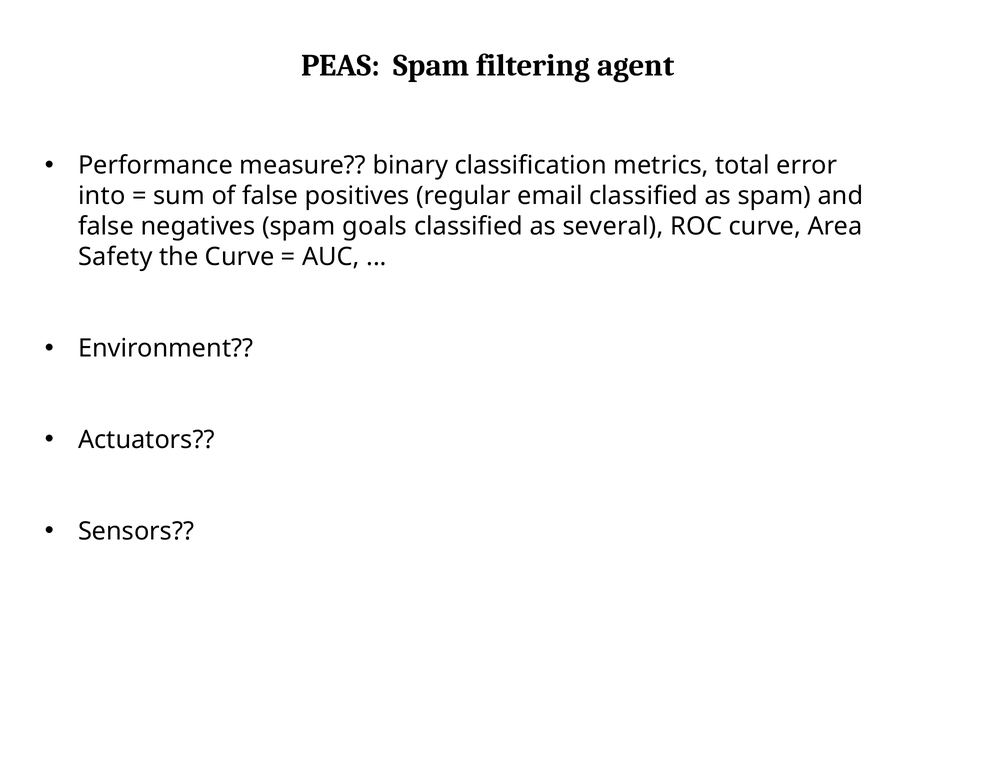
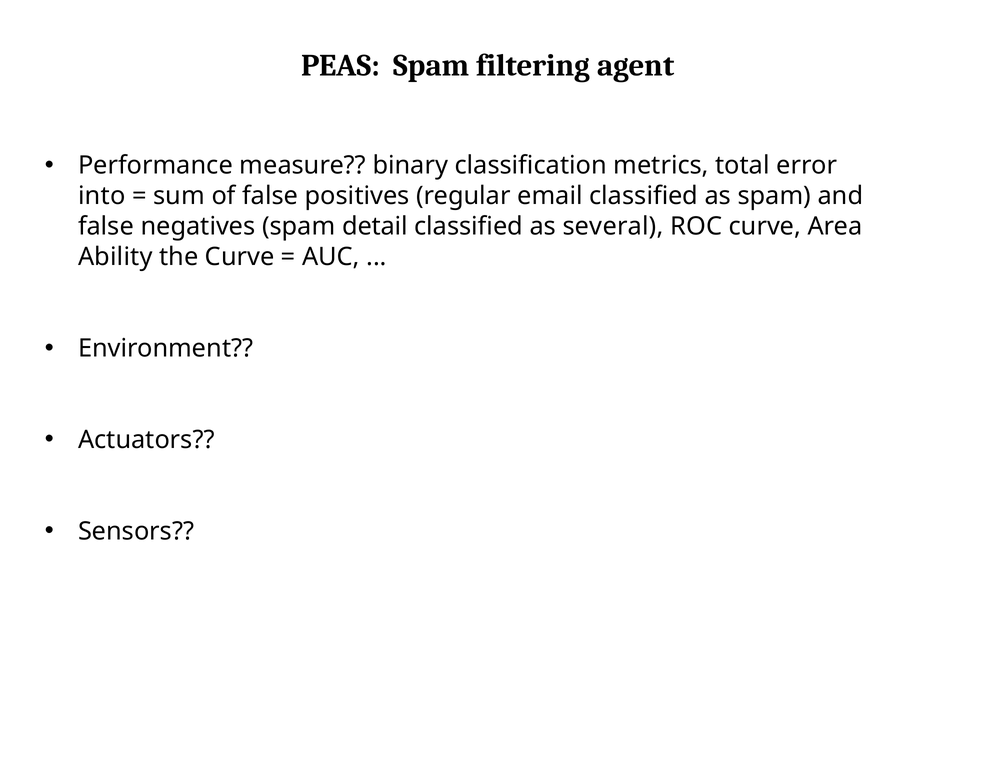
goals: goals -> detail (375, 227)
Safety: Safety -> Ability (115, 257)
